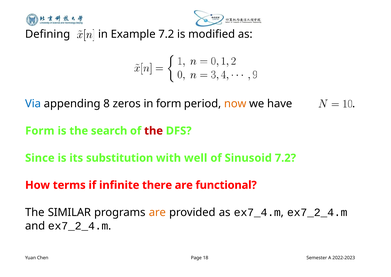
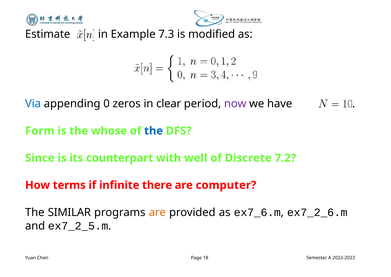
Defining: Defining -> Estimate (48, 34)
Example 7.2: 7.2 -> 7.3 (166, 34)
8: 8 -> 0 (107, 104)
in form: form -> clear (169, 104)
now colour: orange -> purple (235, 104)
search: search -> whose (109, 131)
the colour: red -> blue (154, 131)
substitution: substitution -> counterpart (120, 158)
Sinusoid: Sinusoid -> Discrete (248, 158)
functional: functional -> computer (226, 185)
ex7_4.m: ex7_4.m -> ex7_6.m (257, 212)
ex7_2_4.m: ex7_2_4.m -> ex7_2_6.m (317, 212)
and ex7_2_4.m: ex7_2_4.m -> ex7_2_5.m (78, 226)
